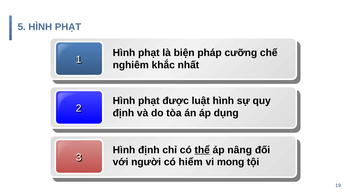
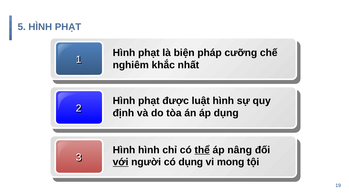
Hình định: định -> hình (149, 150)
với underline: none -> present (121, 162)
có hiểm: hiểm -> dụng (191, 162)
